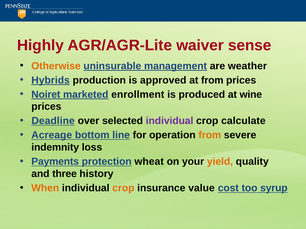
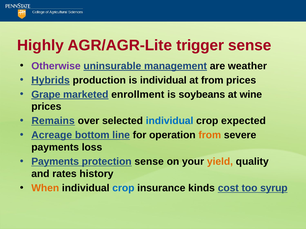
waiver: waiver -> trigger (200, 45)
Otherwise colour: orange -> purple (56, 66)
is approved: approved -> individual (163, 80)
Noiret: Noiret -> Grape (46, 95)
produced: produced -> soybeans (202, 95)
Deadline: Deadline -> Remains (53, 121)
individual colour: purple -> blue (170, 121)
calculate: calculate -> expected (243, 121)
indemnity: indemnity -> payments (55, 148)
protection wheat: wheat -> sense (149, 162)
three: three -> rates (64, 174)
crop colour: orange -> blue (123, 188)
value: value -> kinds (202, 188)
